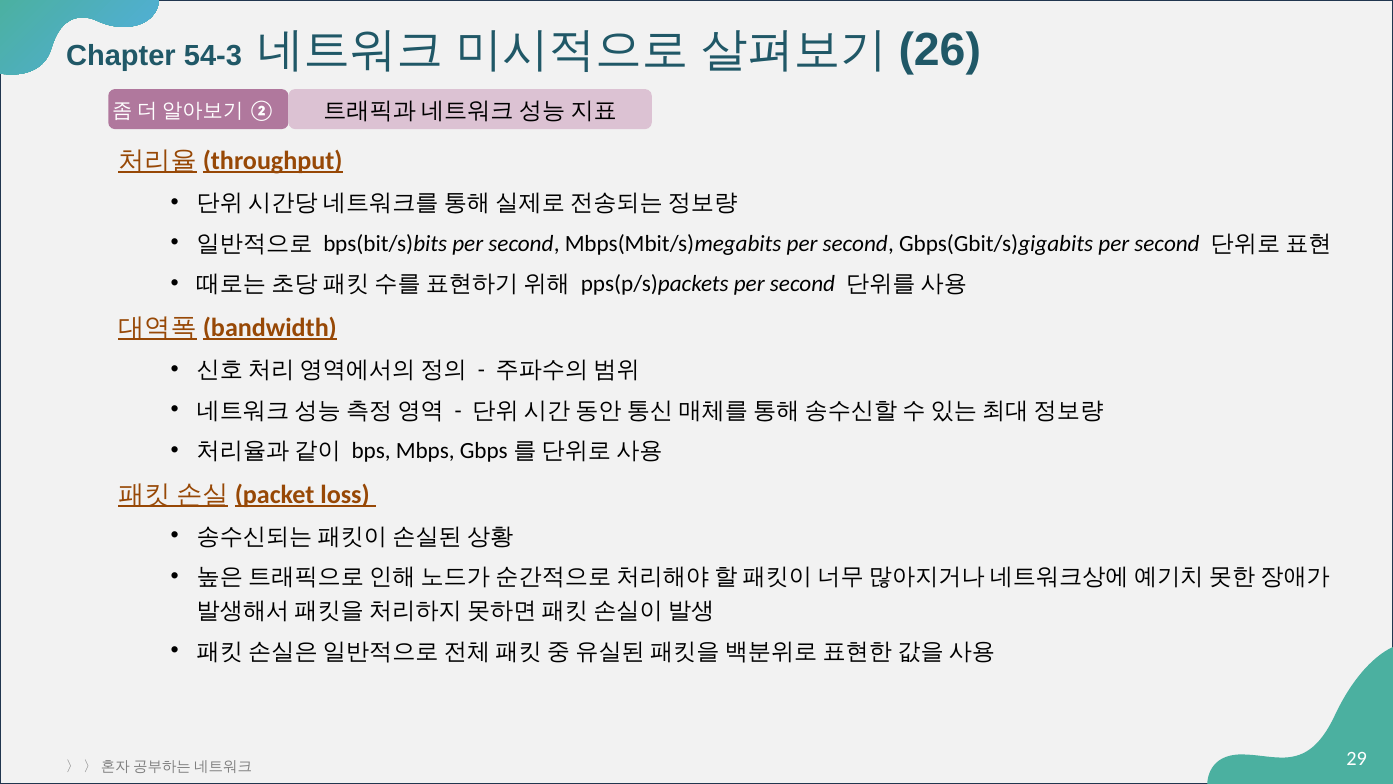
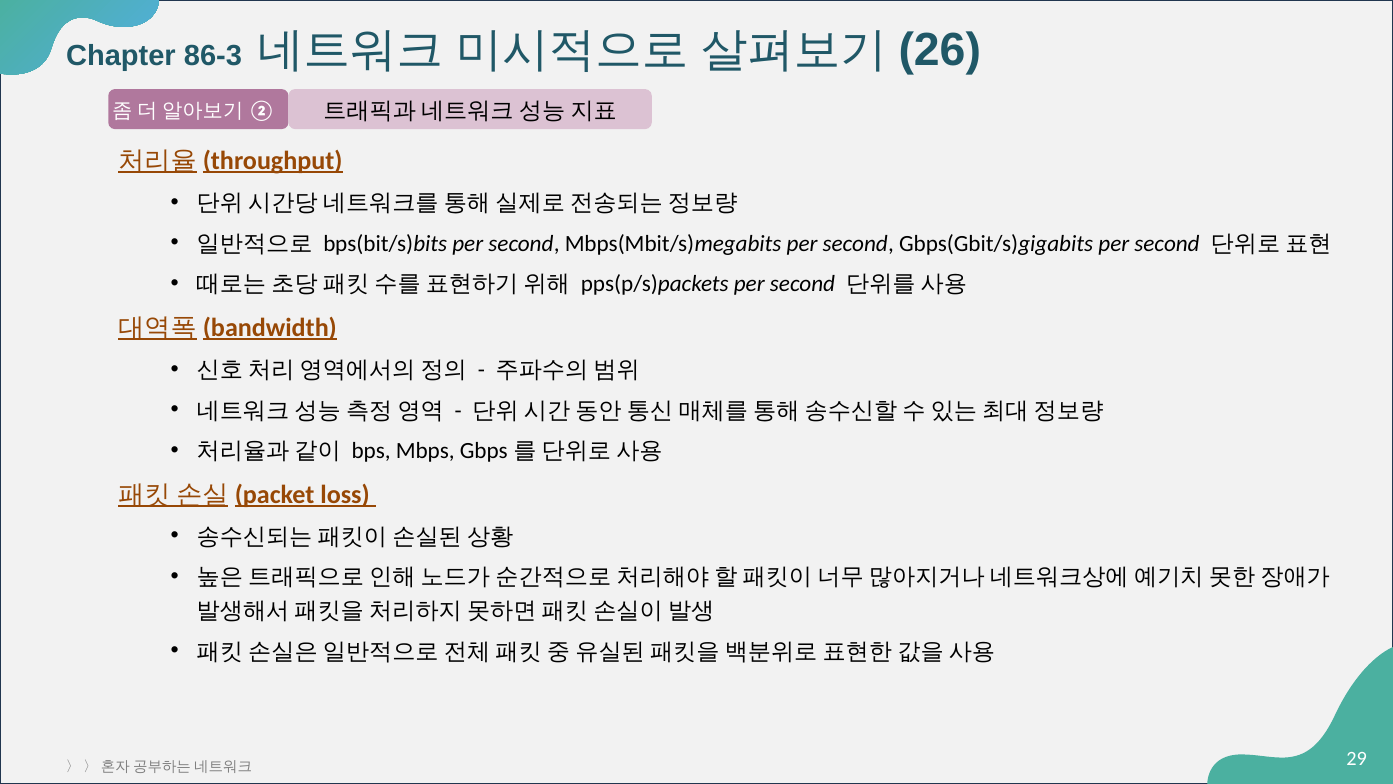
54-3: 54-3 -> 86-3 (213, 56)
